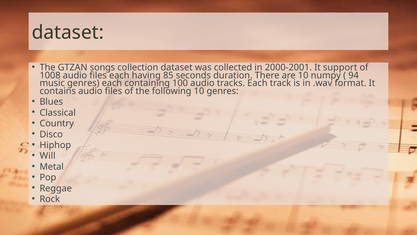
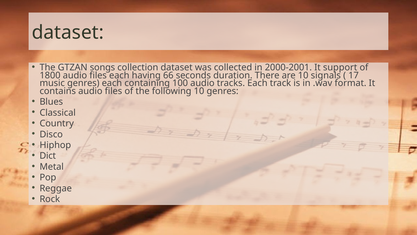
1008: 1008 -> 1800 (50, 75)
85: 85 -> 66 (168, 75)
numpy: numpy -> signals (326, 75)
94: 94 -> 17 (354, 75)
Will: Will -> Dict (48, 156)
